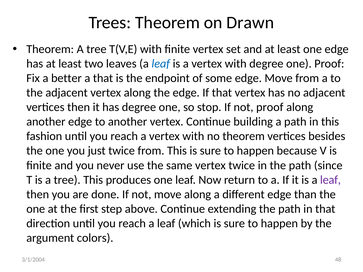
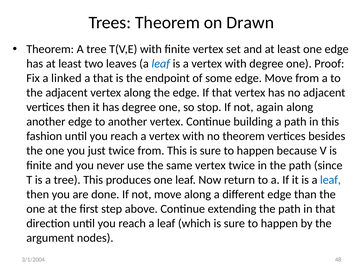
better: better -> linked (66, 78)
not proof: proof -> again (270, 107)
leaf colour: purple -> blue (330, 180)
colors: colors -> nodes (95, 238)
